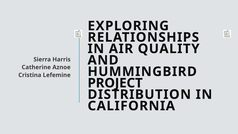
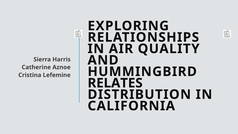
PROJECT: PROJECT -> RELATES (115, 83)
